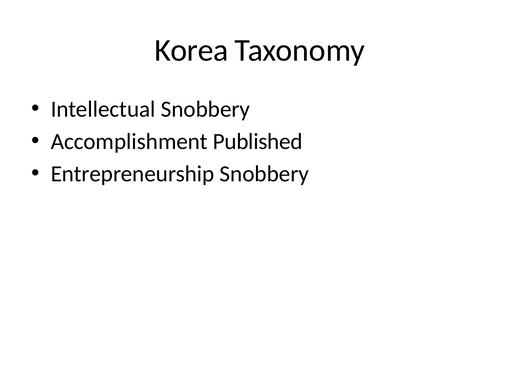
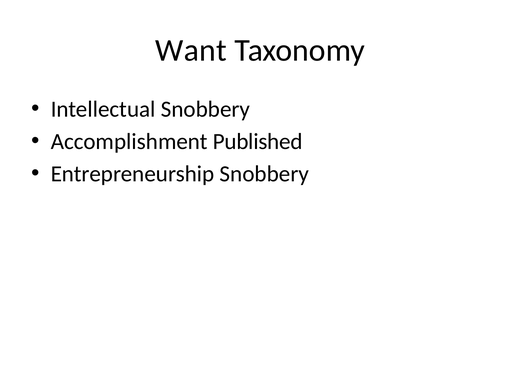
Korea: Korea -> Want (191, 50)
